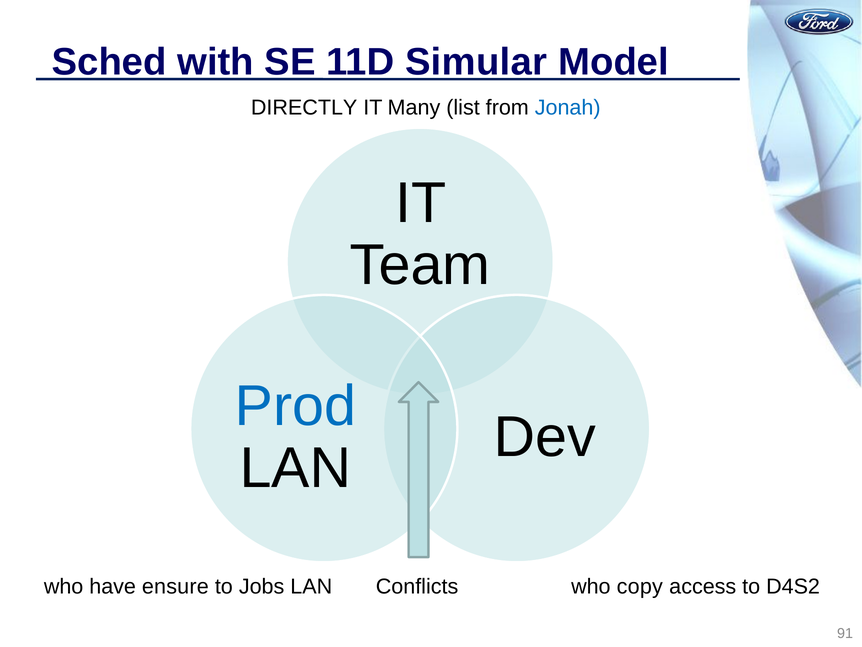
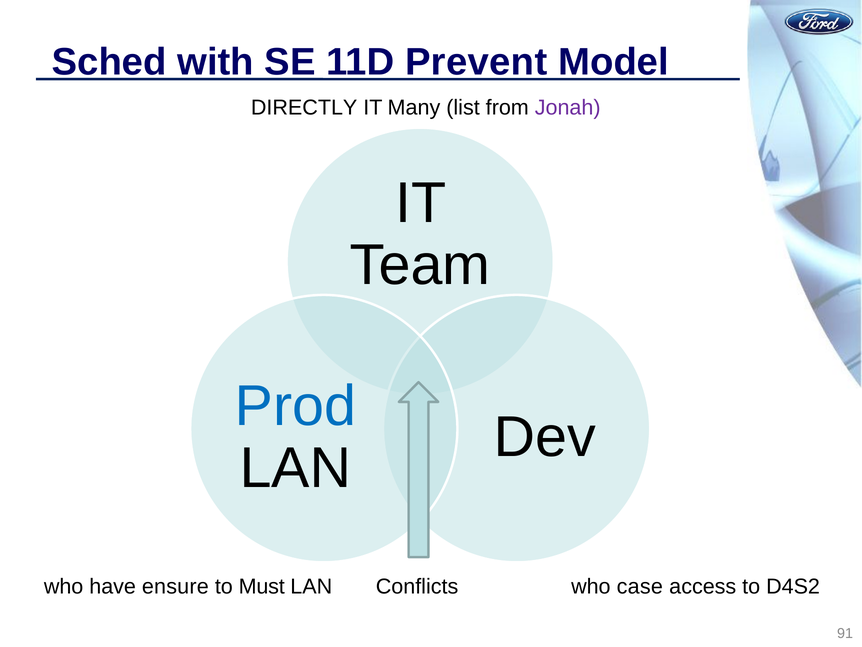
Simular: Simular -> Prevent (476, 62)
Jonah colour: blue -> purple (568, 108)
Jobs: Jobs -> Must (262, 586)
copy: copy -> case (640, 586)
